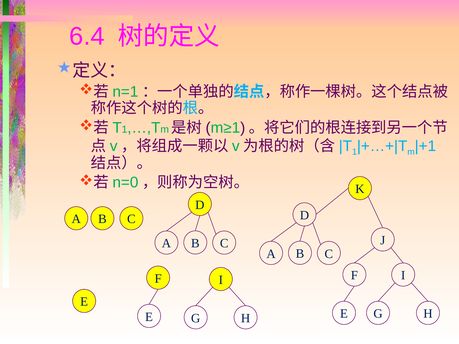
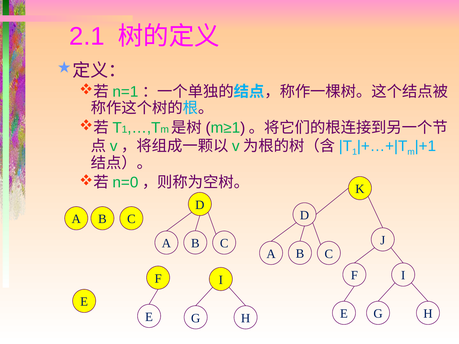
6.4: 6.4 -> 2.1 (87, 37)
